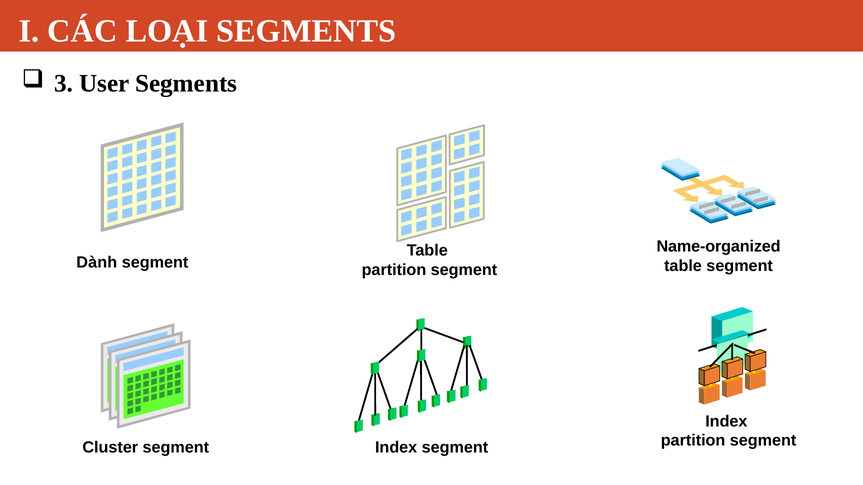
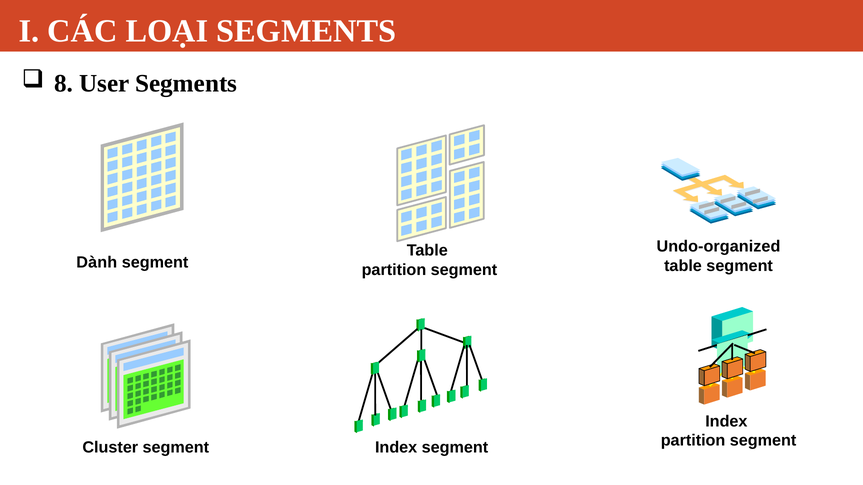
3: 3 -> 8 (64, 84)
Name-organized: Name-organized -> Undo-organized (718, 247)
